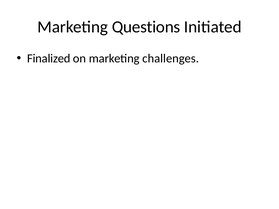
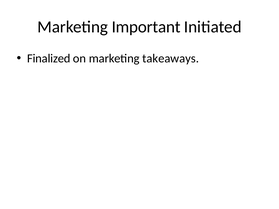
Questions: Questions -> Important (146, 27)
challenges: challenges -> takeaways (171, 59)
